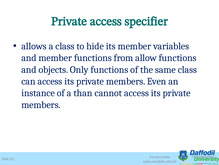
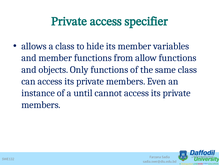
than: than -> until (83, 93)
